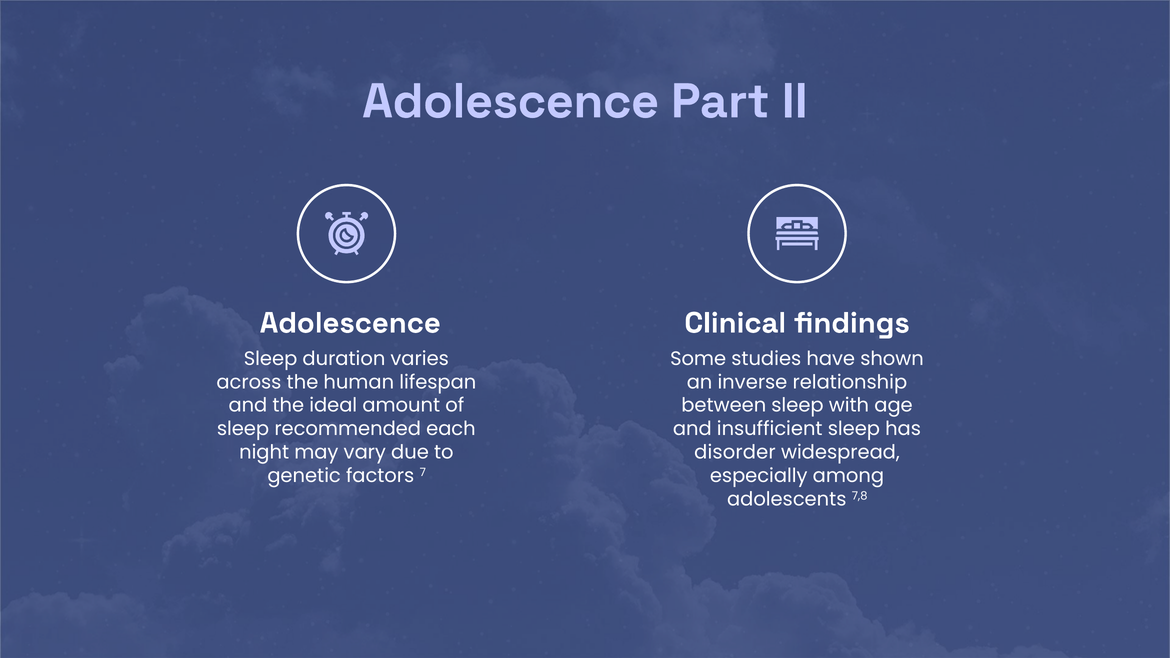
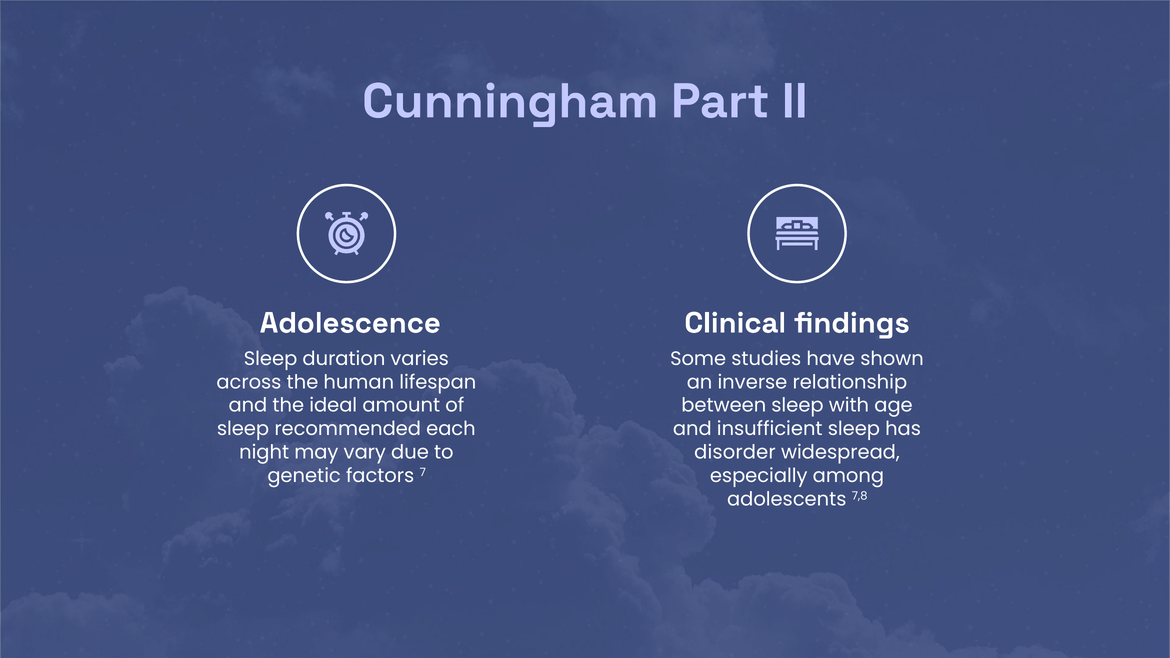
Adolescence: Adolescence -> Cunningham (510, 101)
